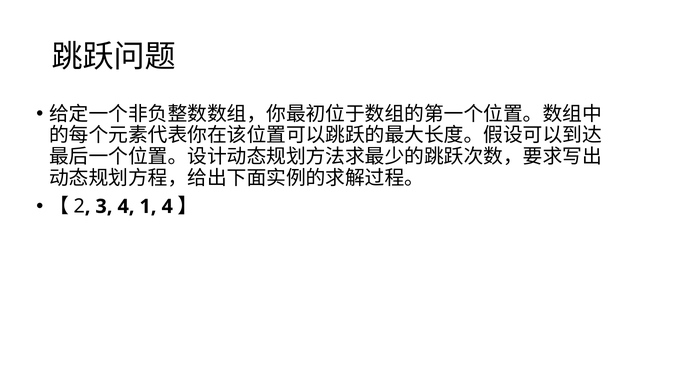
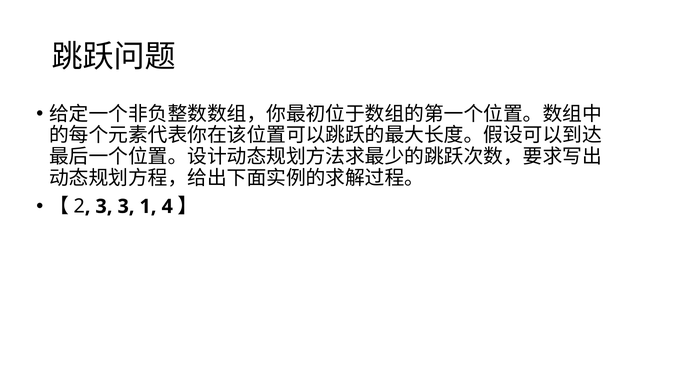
3 4: 4 -> 3 (126, 207)
